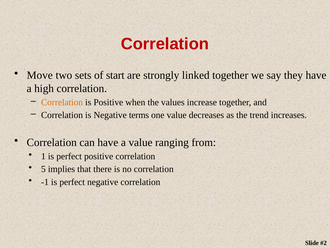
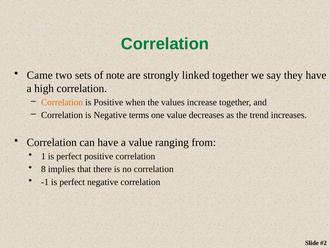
Correlation colour: red -> green (165, 44)
Move: Move -> Came (40, 75)
start: start -> note (115, 75)
5: 5 -> 8 (43, 169)
